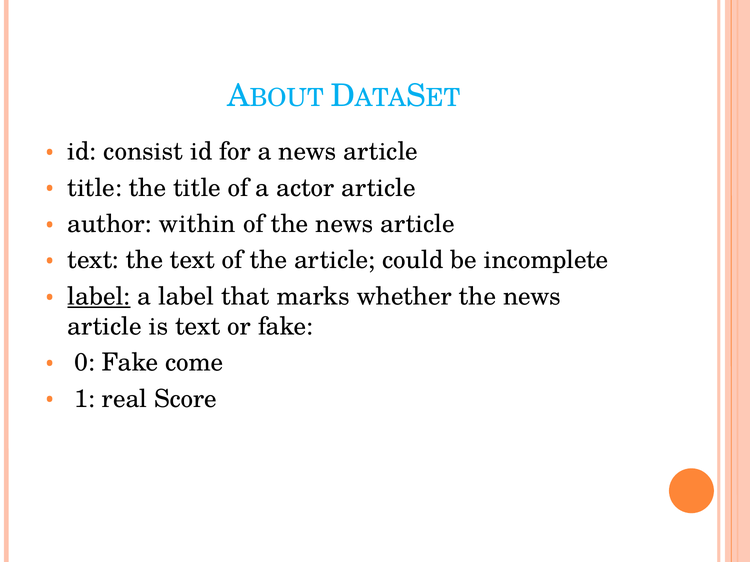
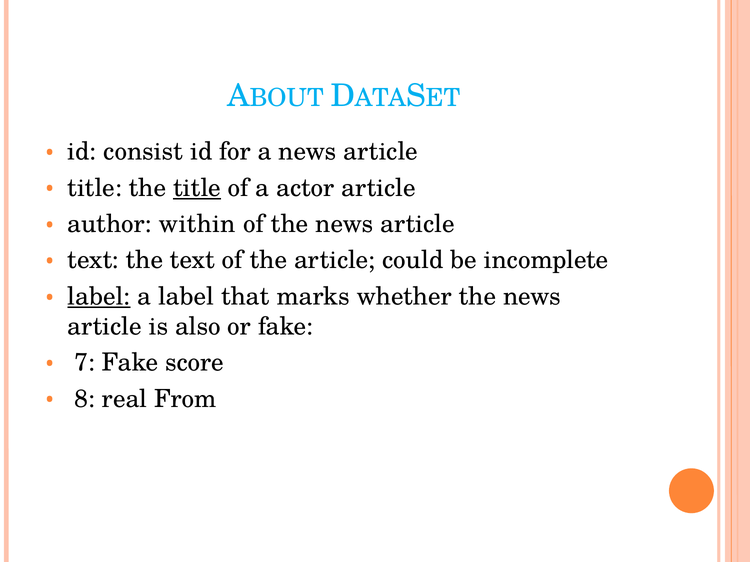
title underline: none -> present (197, 188)
is text: text -> also (198, 327)
0: 0 -> 7 (85, 363)
come: come -> score (194, 363)
1: 1 -> 8 (85, 399)
Score: Score -> From (185, 399)
